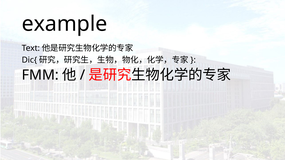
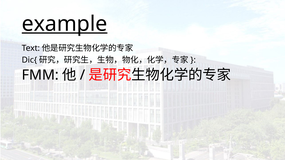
example underline: none -> present (65, 24)
